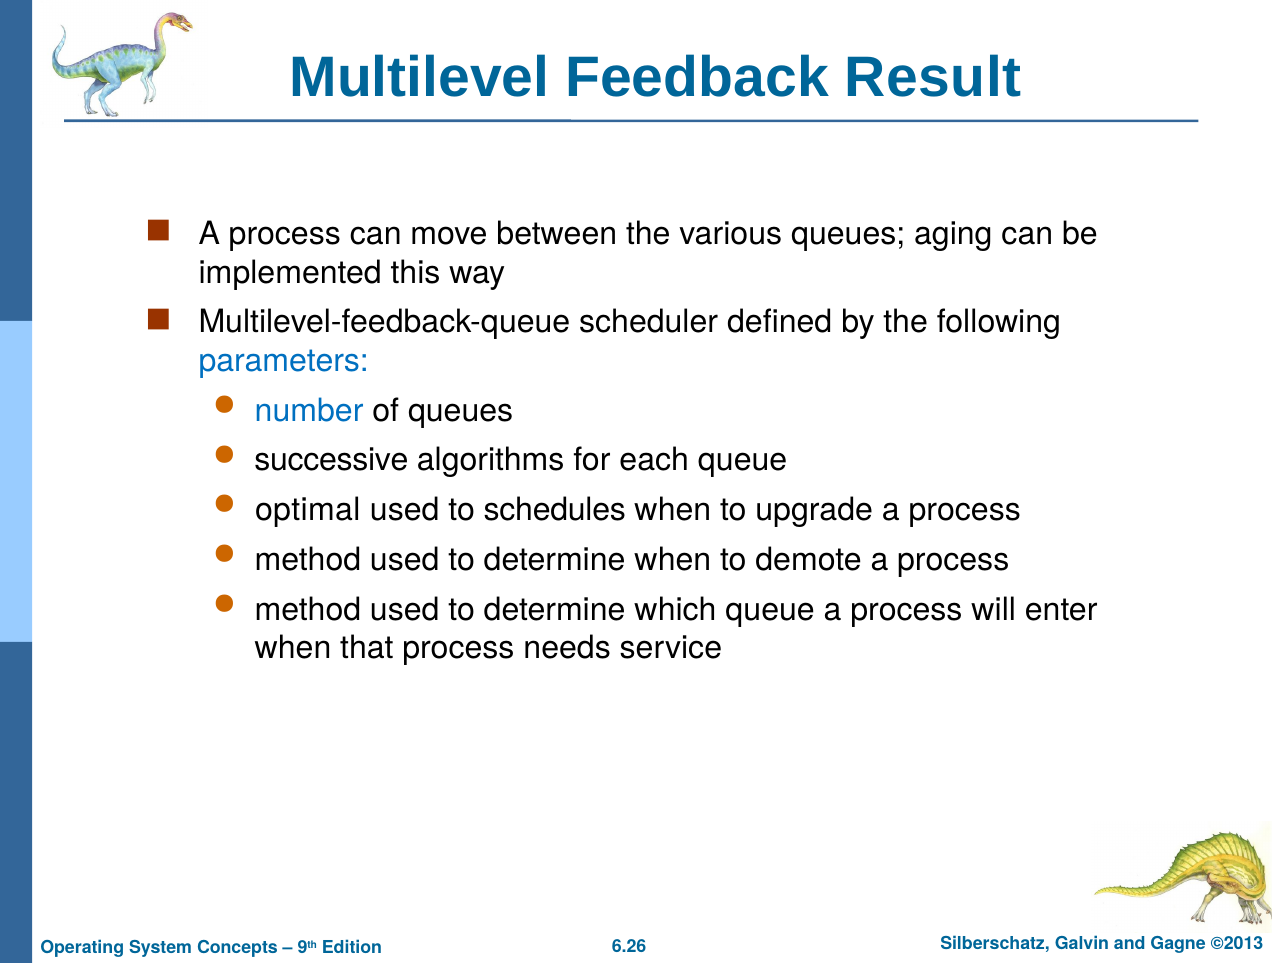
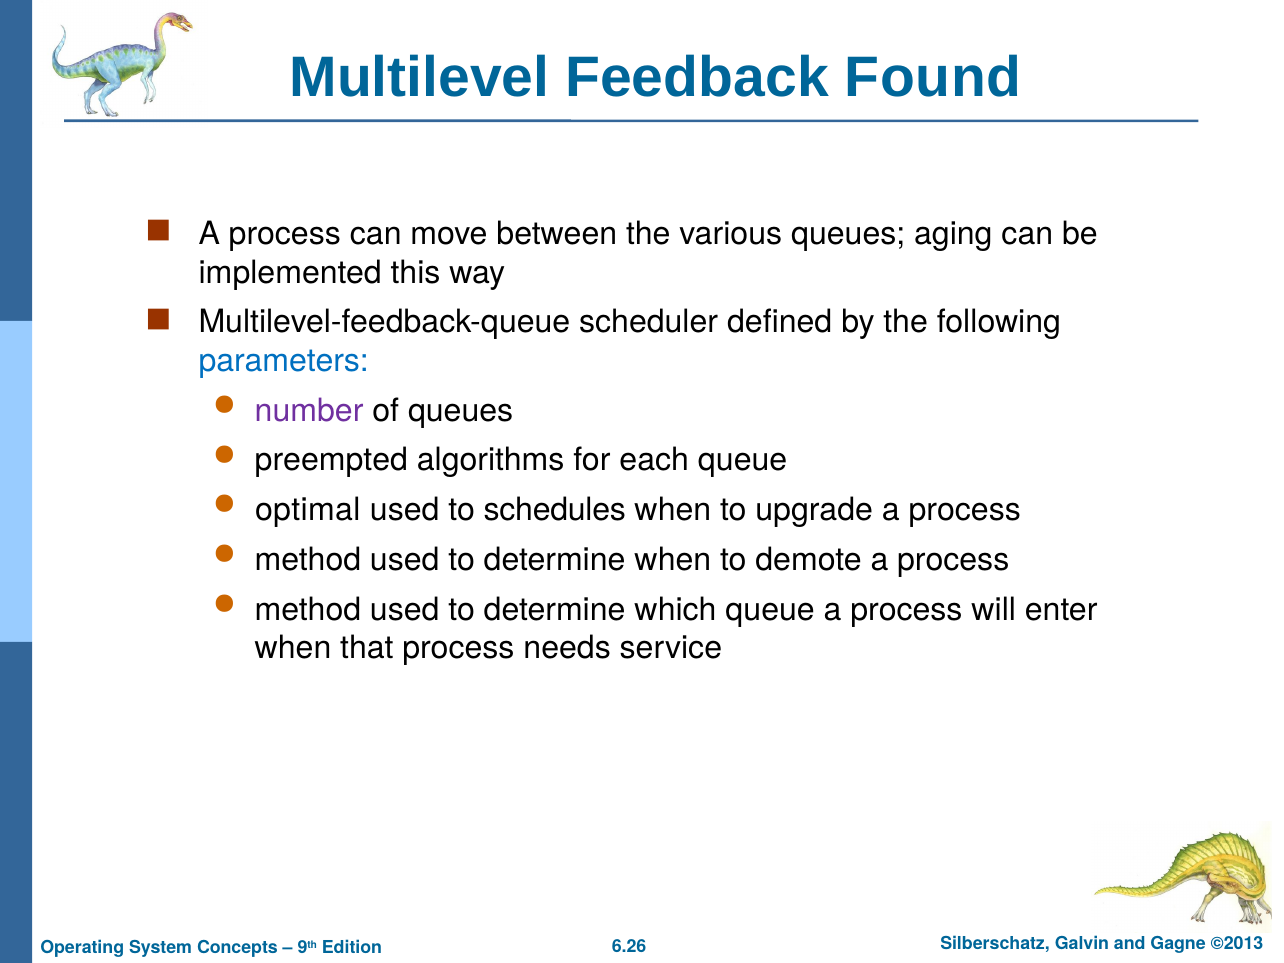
Result: Result -> Found (933, 78)
number colour: blue -> purple (309, 411)
successive: successive -> preempted (331, 460)
